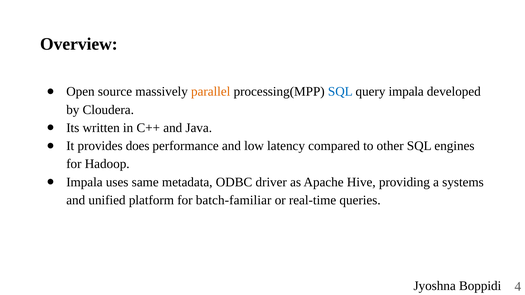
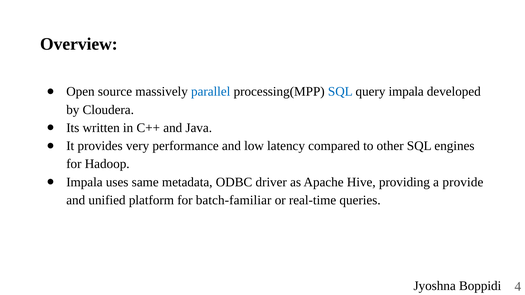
parallel colour: orange -> blue (211, 92)
does: does -> very (138, 146)
systems: systems -> provide (463, 182)
